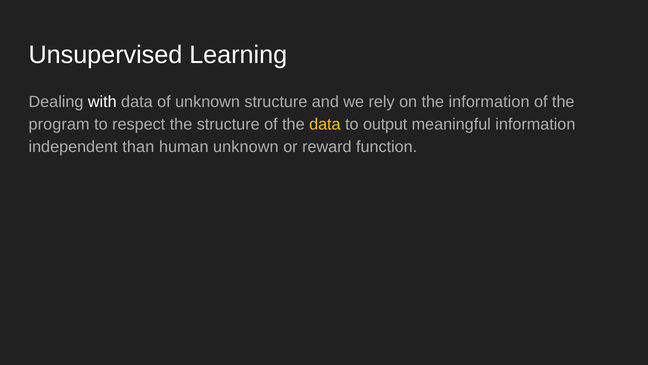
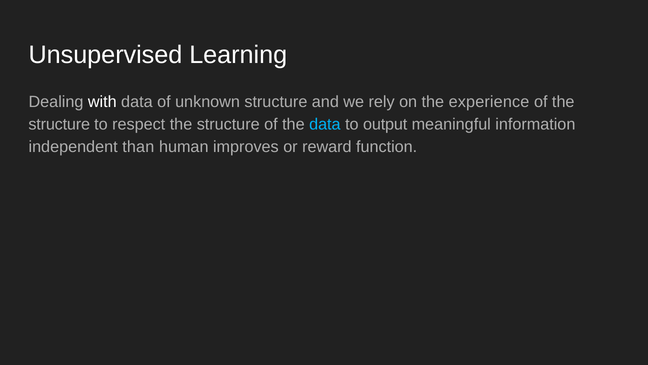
the information: information -> experience (489, 102)
program: program -> structure (59, 124)
data colour: yellow -> light blue (325, 124)
human unknown: unknown -> improves (246, 147)
